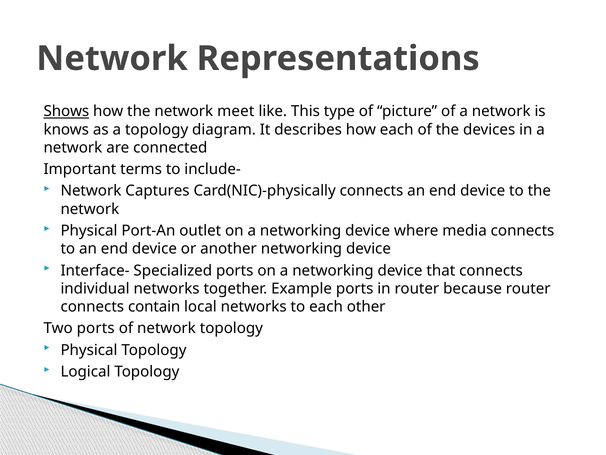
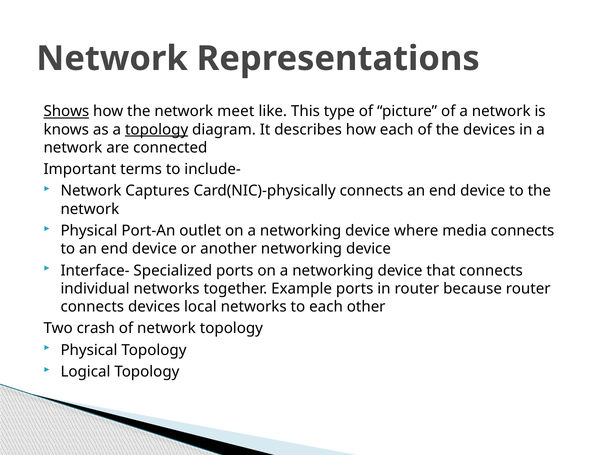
topology underline: none -> present (157, 129)
connects contain: contain -> devices (154, 307)
Two ports: ports -> crash (96, 328)
